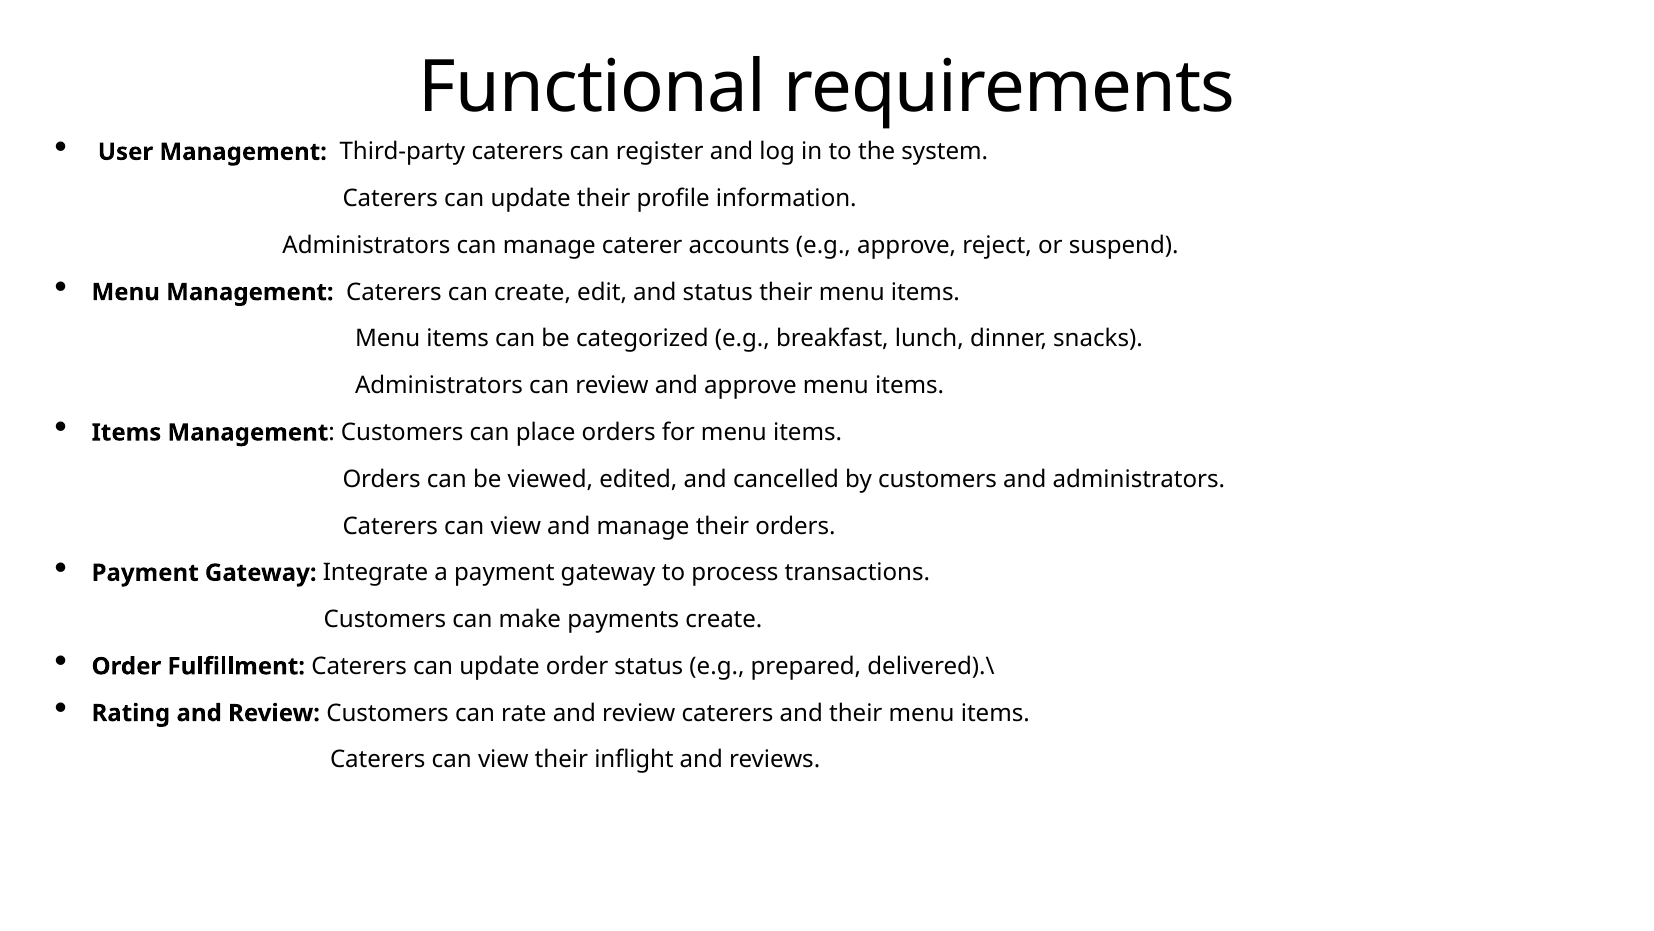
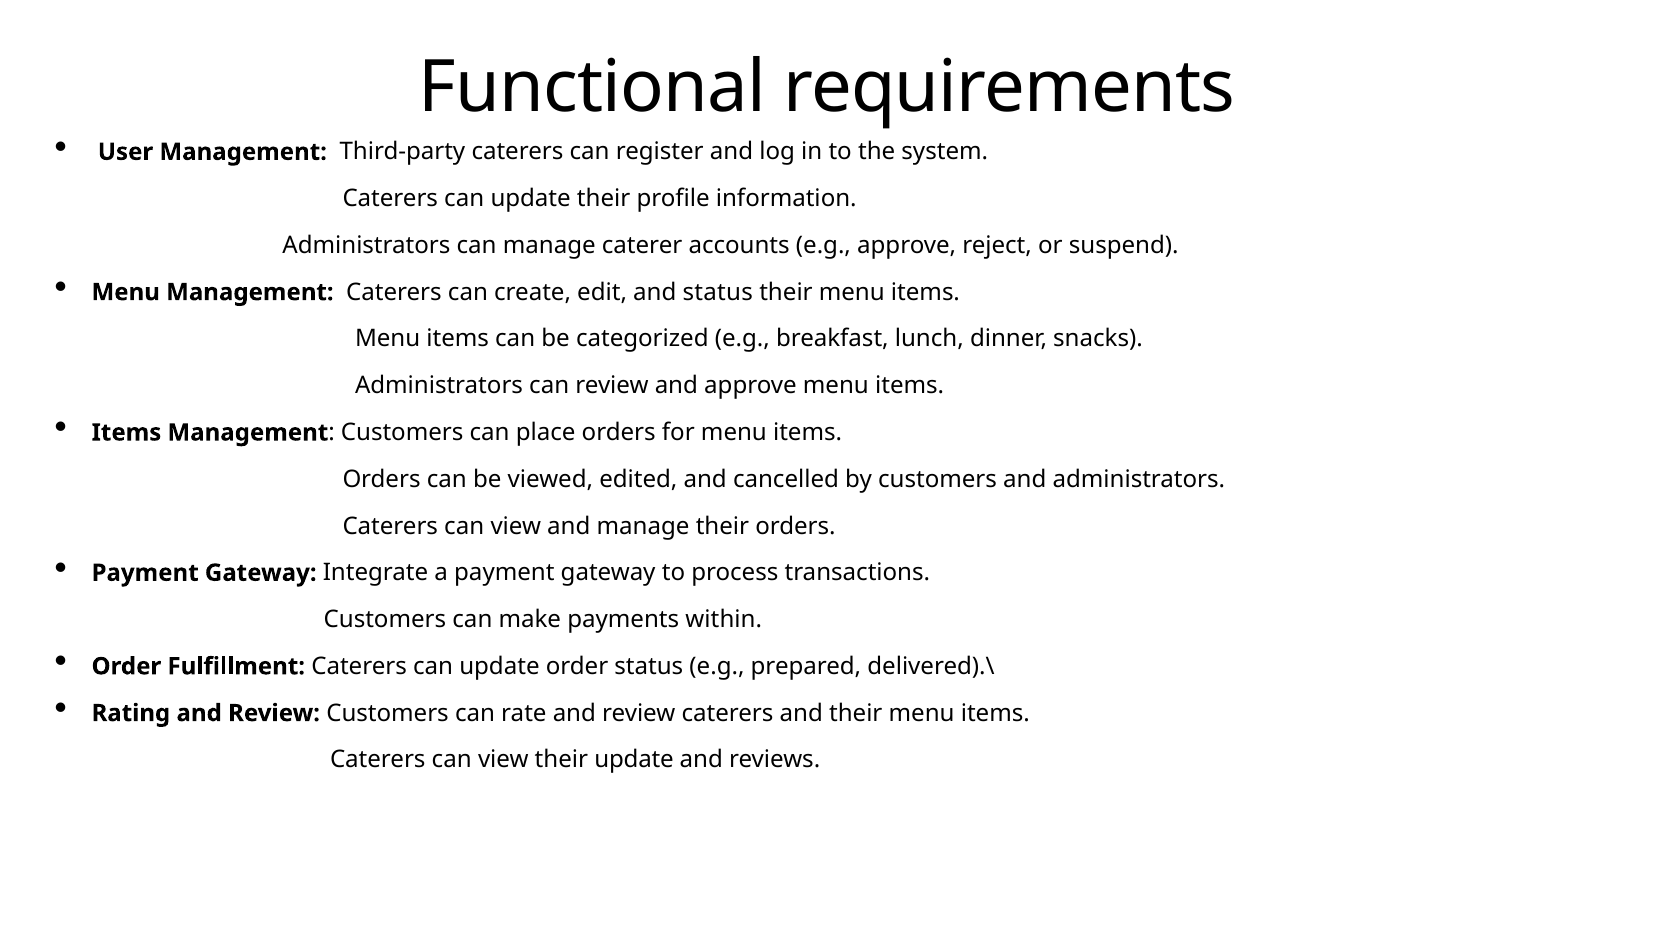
payments create: create -> within (724, 619)
their inflight: inflight -> update (634, 759)
